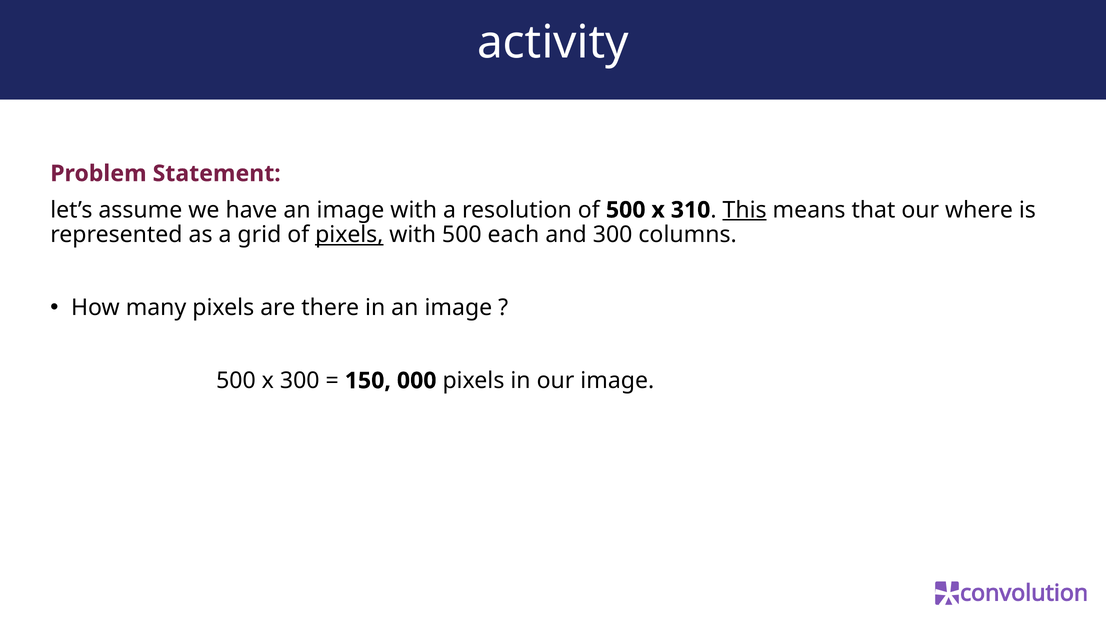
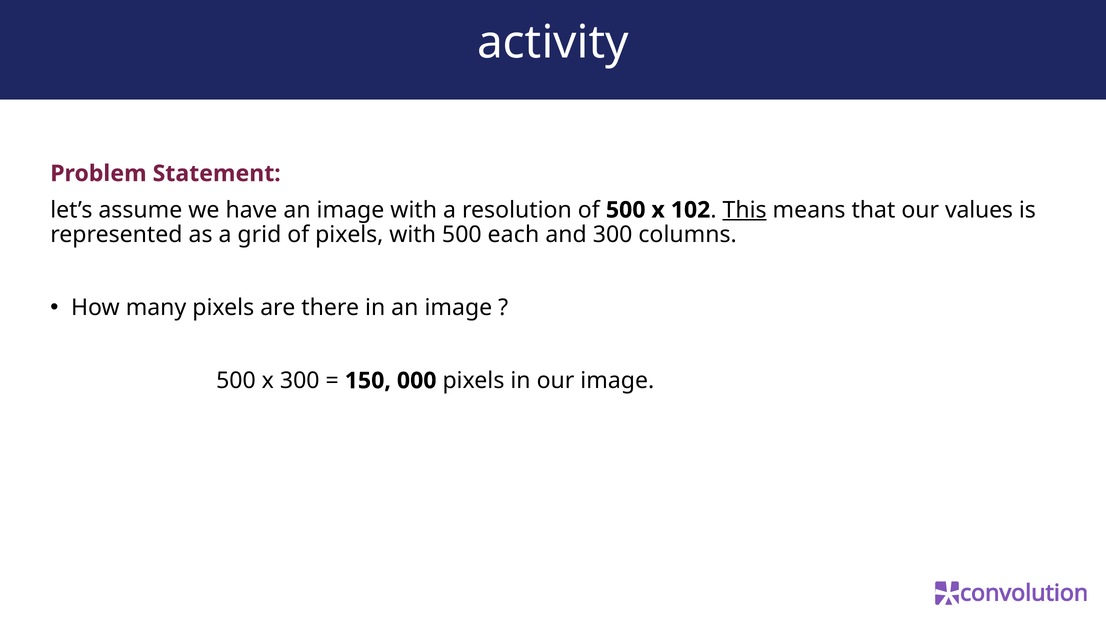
310: 310 -> 102 (691, 210)
where: where -> values (979, 210)
pixels underline: present -> none (349, 235)
